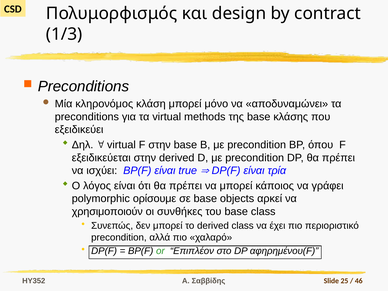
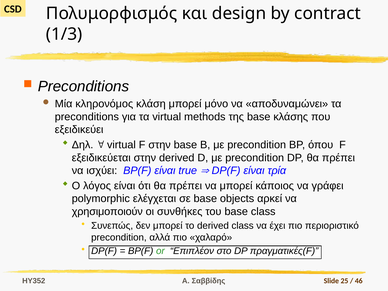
ορίσουμε: ορίσουμε -> ελέγχεται (155, 199)
αφηρημένου(F: αφηρημένου(F -> πραγματικές(F (284, 251)
